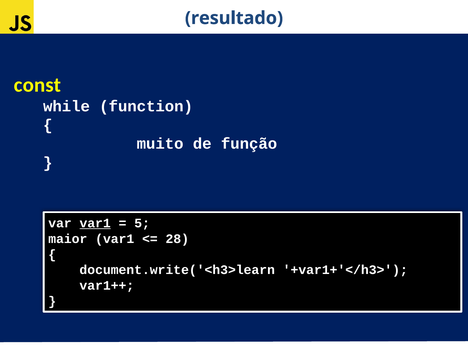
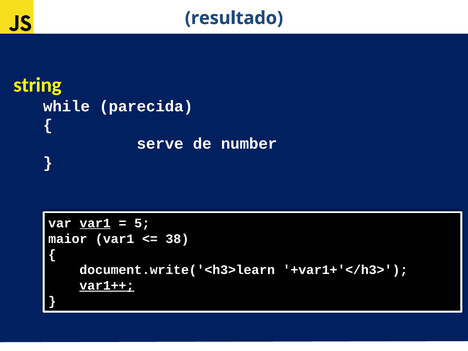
const: const -> string (38, 85)
function: function -> parecida (146, 106)
muito: muito -> serve (160, 144)
função: função -> number (249, 144)
28: 28 -> 38 (177, 239)
var1++ underline: none -> present (107, 286)
